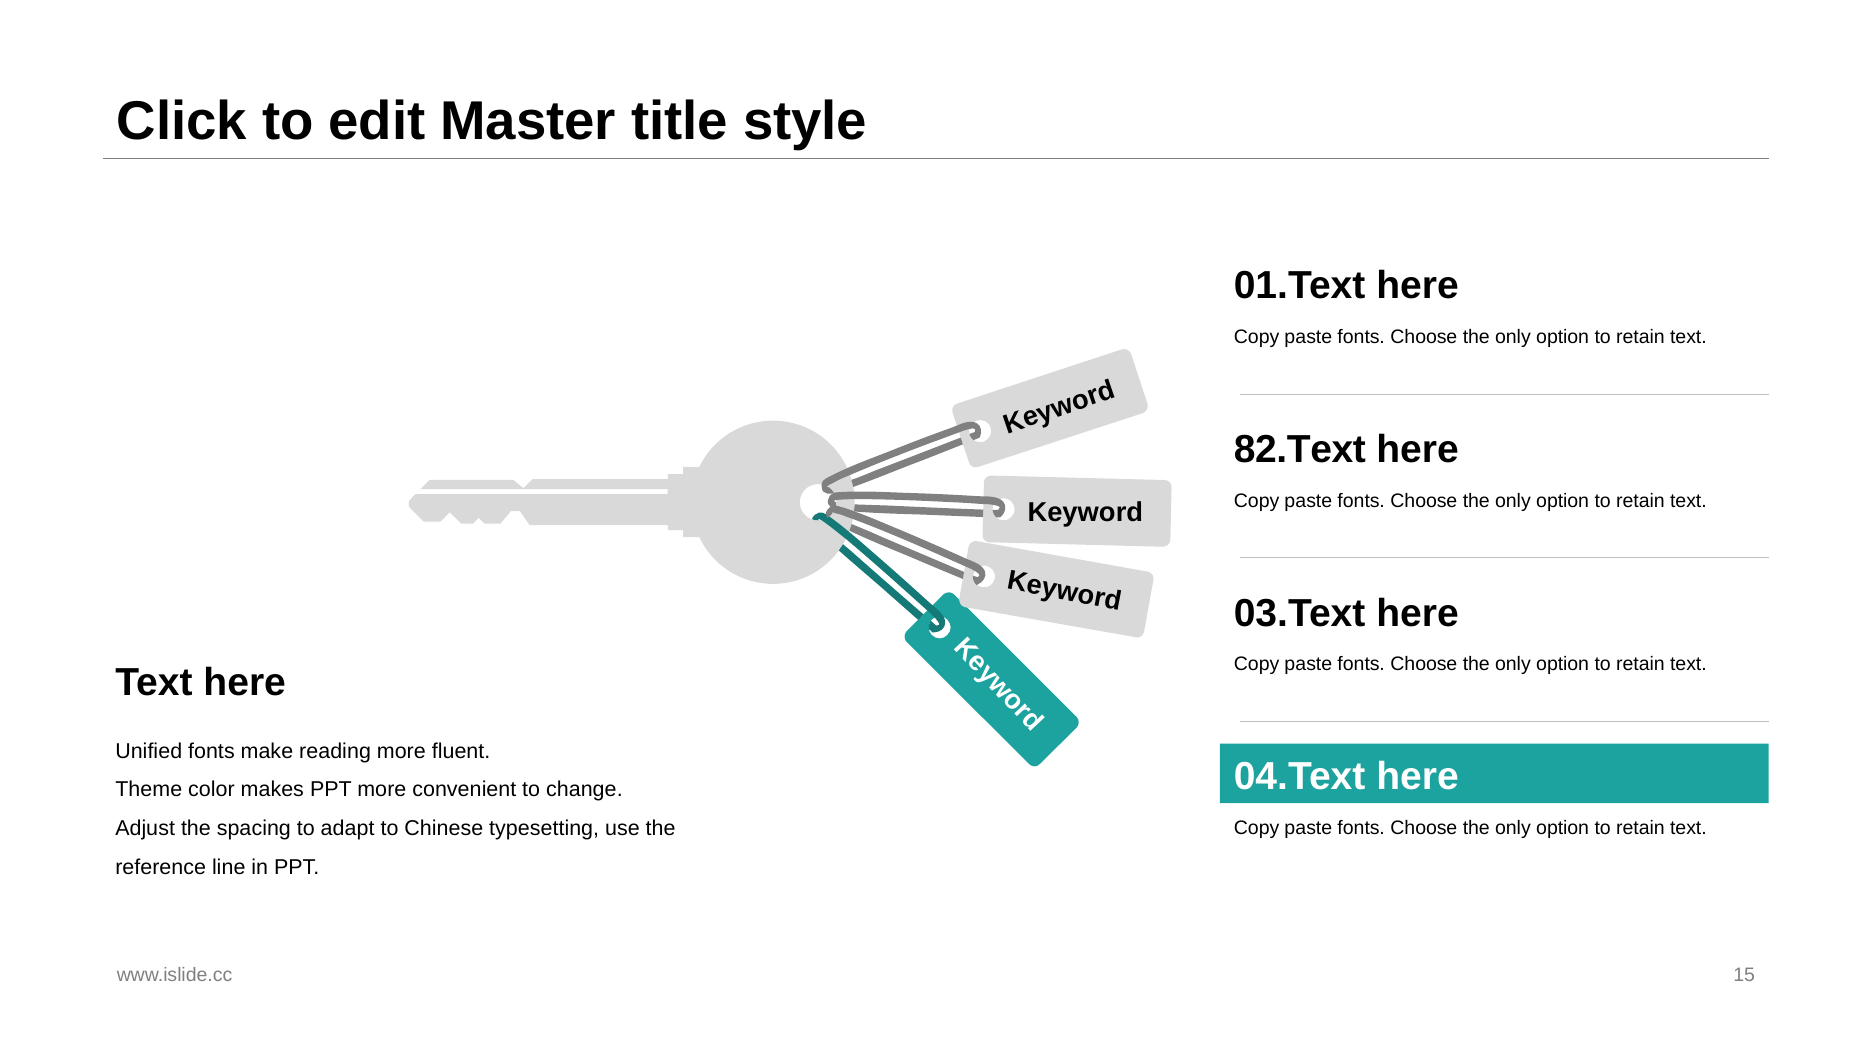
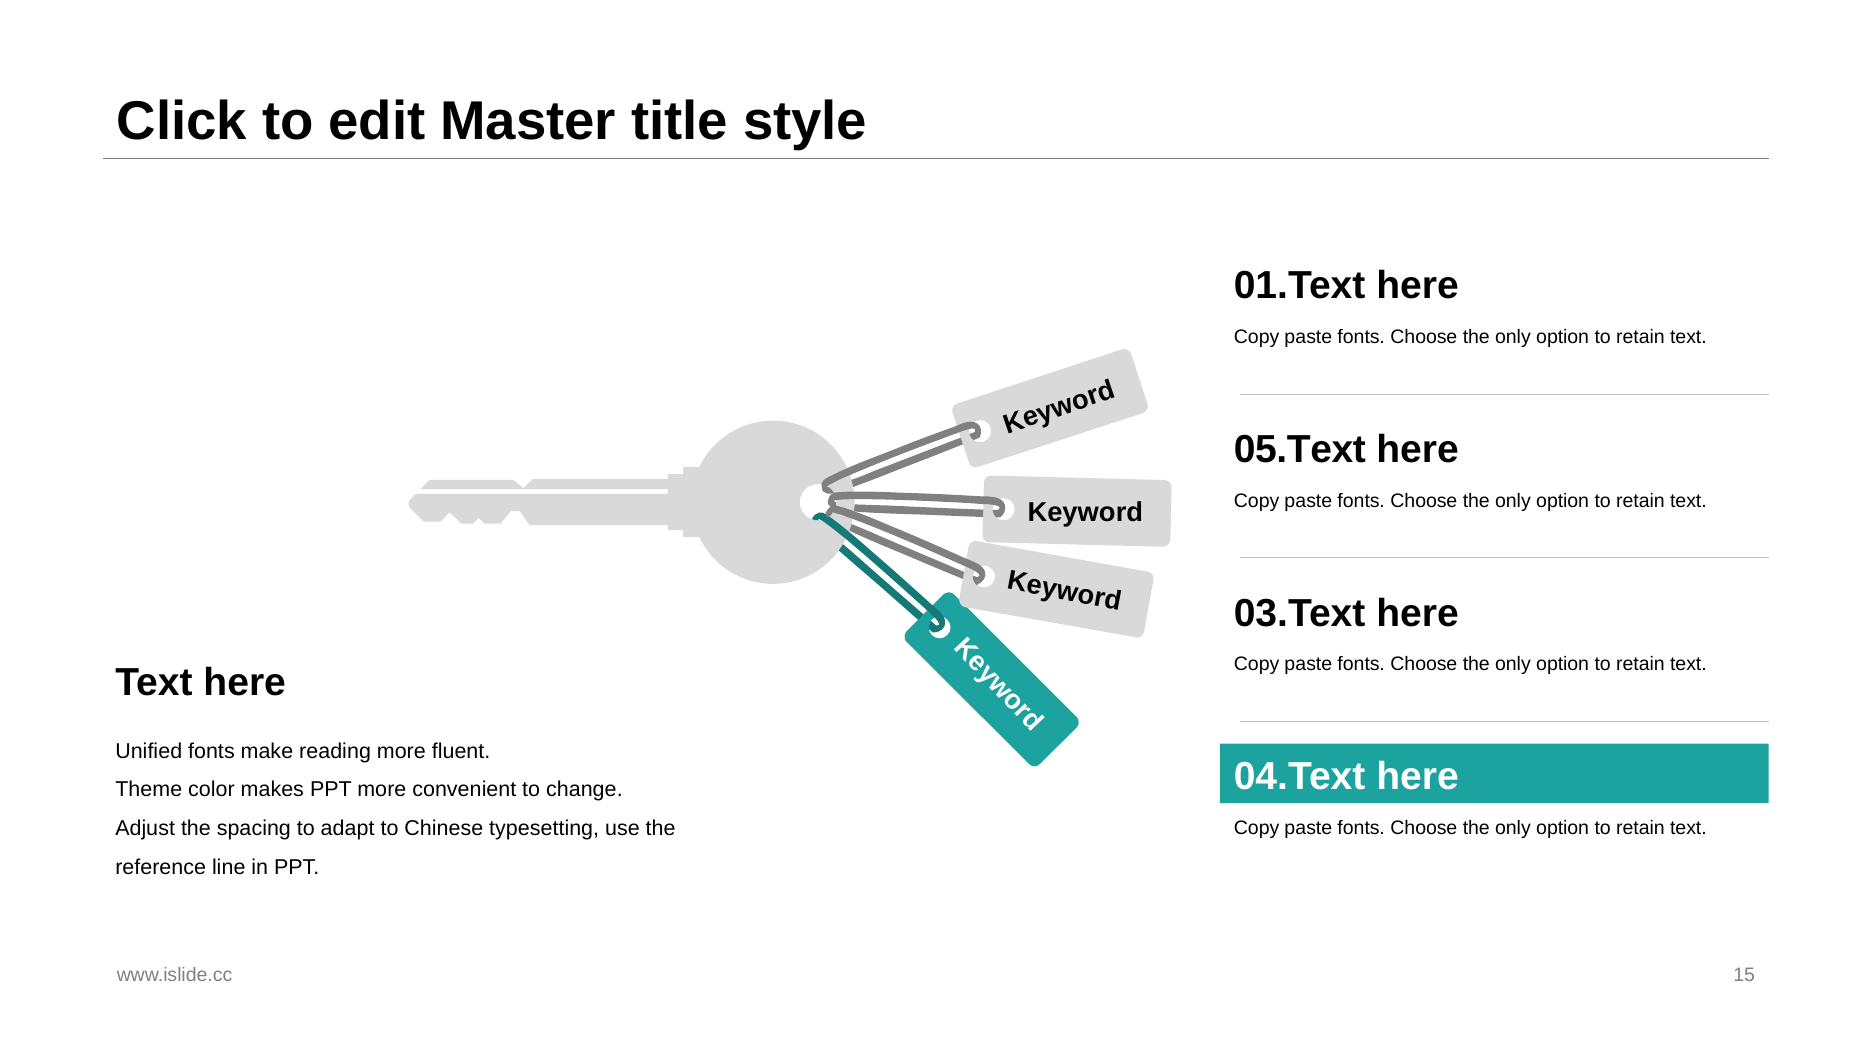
82.Text: 82.Text -> 05.Text (1300, 449)
